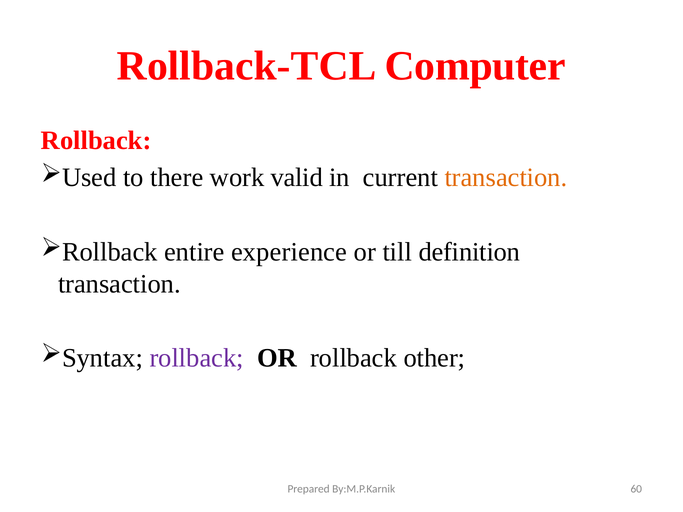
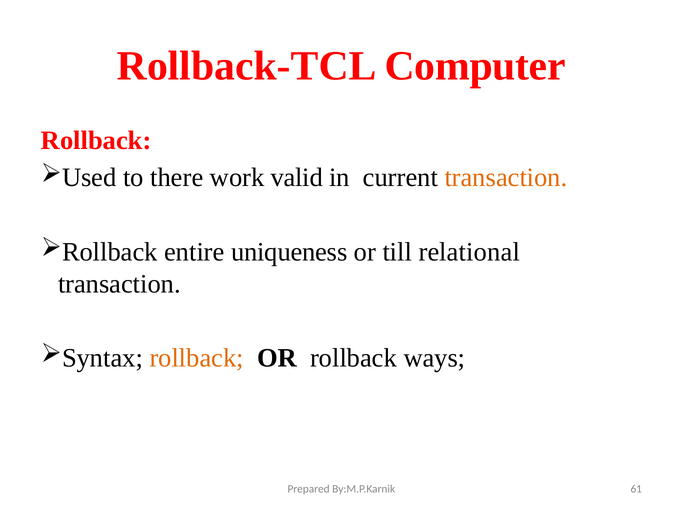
experience: experience -> uniqueness (289, 252)
definition: definition -> relational (469, 252)
rollback colour: purple -> orange (197, 358)
other: other -> ways (434, 358)
60: 60 -> 61 (636, 489)
